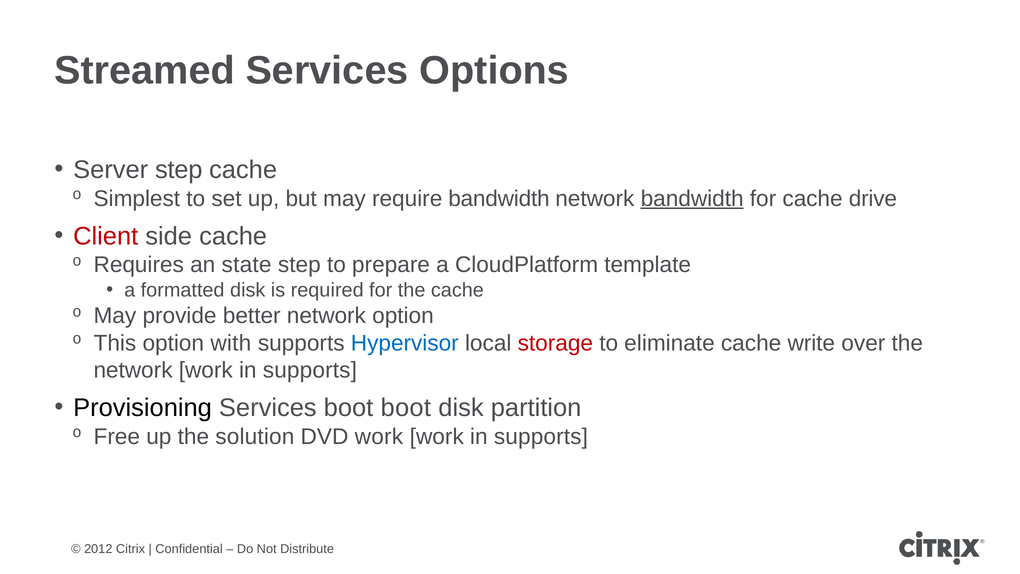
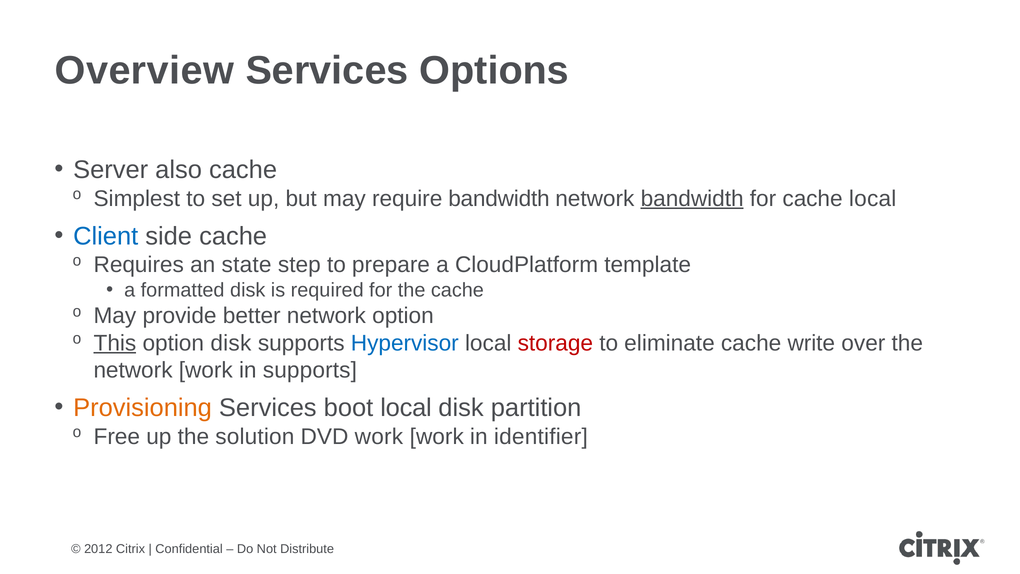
Streamed: Streamed -> Overview (144, 70)
Server step: step -> also (179, 170)
cache drive: drive -> local (873, 198)
Client colour: red -> blue (106, 236)
This underline: none -> present (115, 343)
option with: with -> disk (231, 343)
Provisioning colour: black -> orange (143, 408)
boot boot: boot -> local (406, 408)
supports: supports -> identifier (541, 436)
